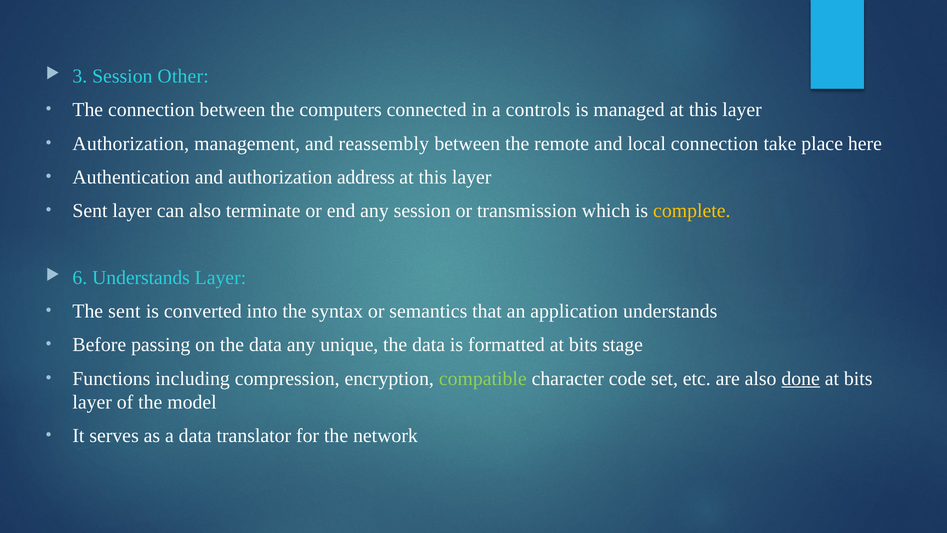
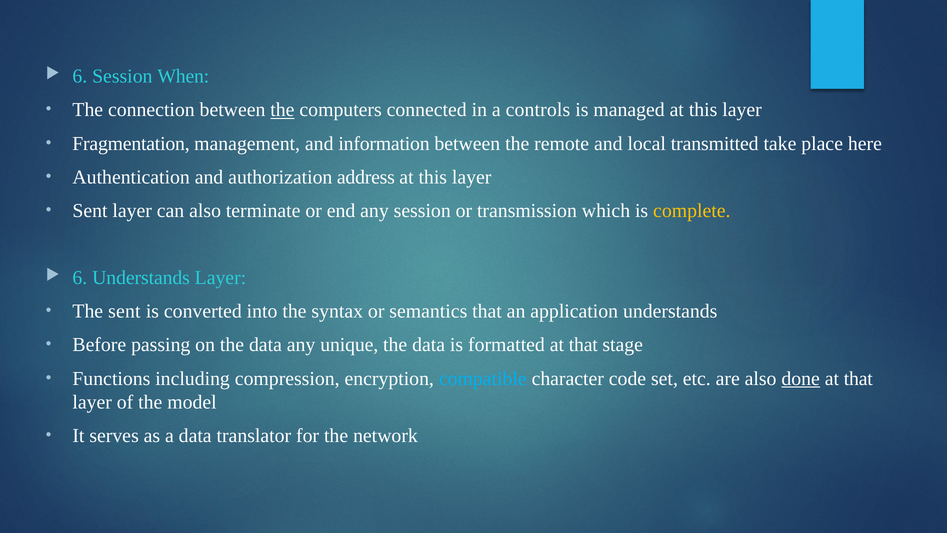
3: 3 -> 6 (80, 76)
Other: Other -> When (183, 76)
the underline: none -> present (282, 110)
Authorization: Authorization -> Fragmentation (131, 143)
reassembly: reassembly -> information (384, 143)
local connection: connection -> transmitted (715, 143)
formatted at bits: bits -> that (583, 345)
compatible colour: light green -> light blue (483, 378)
bits: bits -> that (858, 378)
